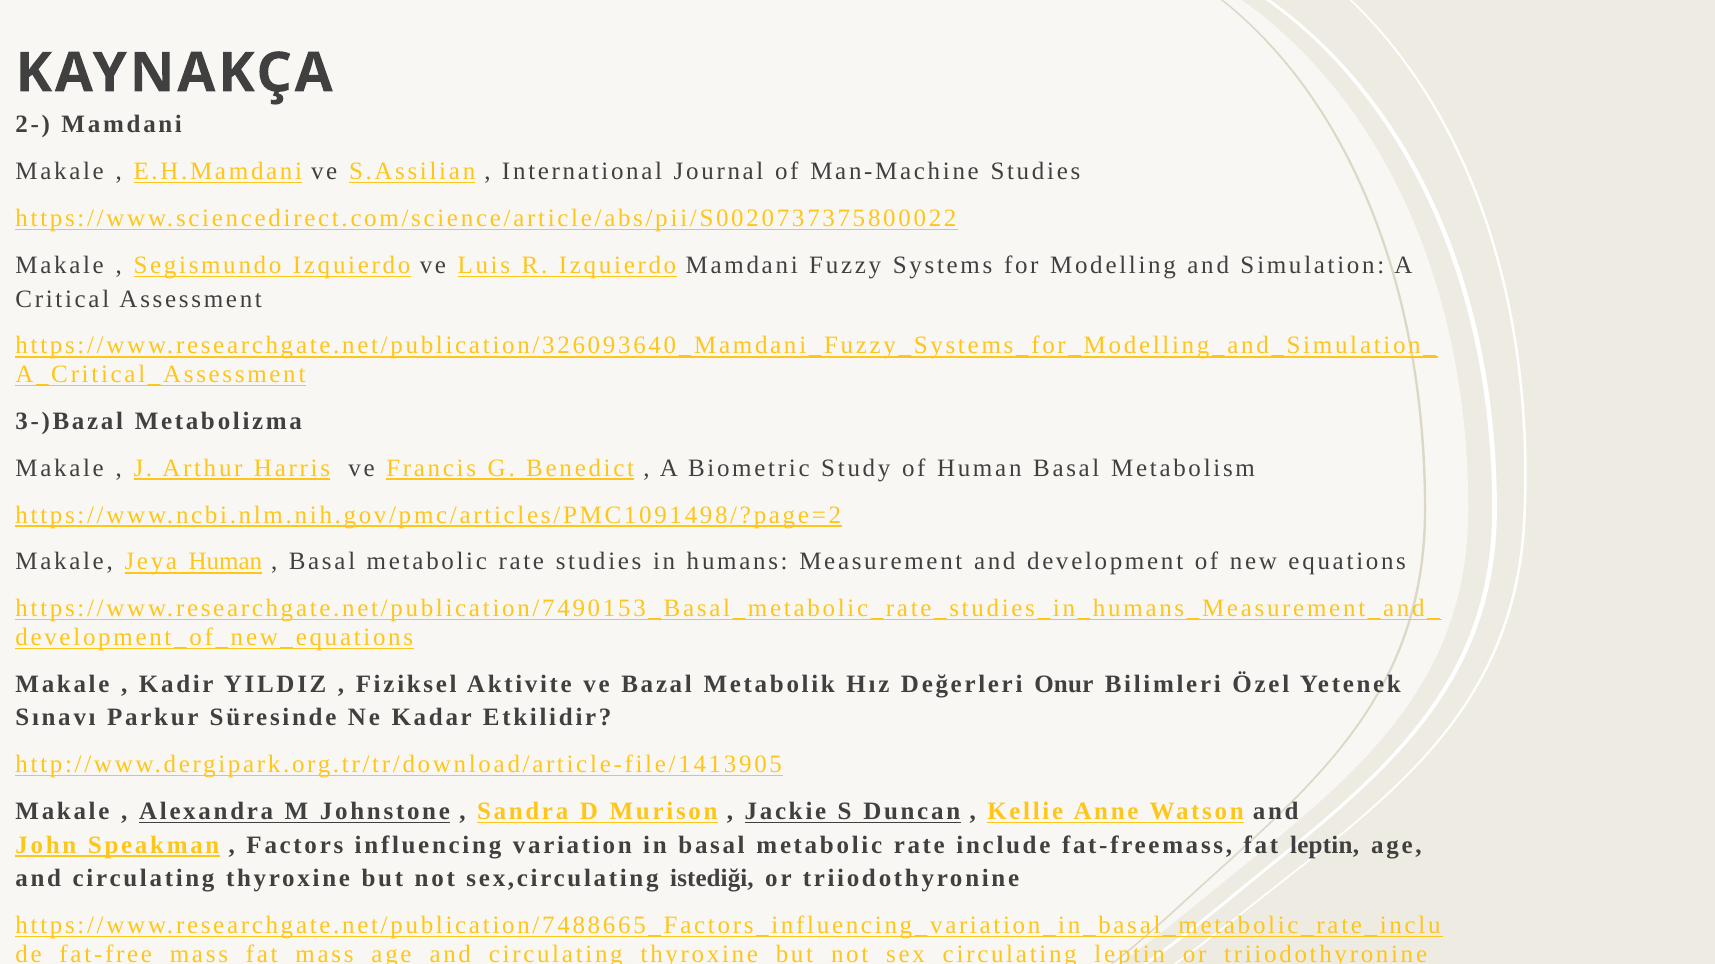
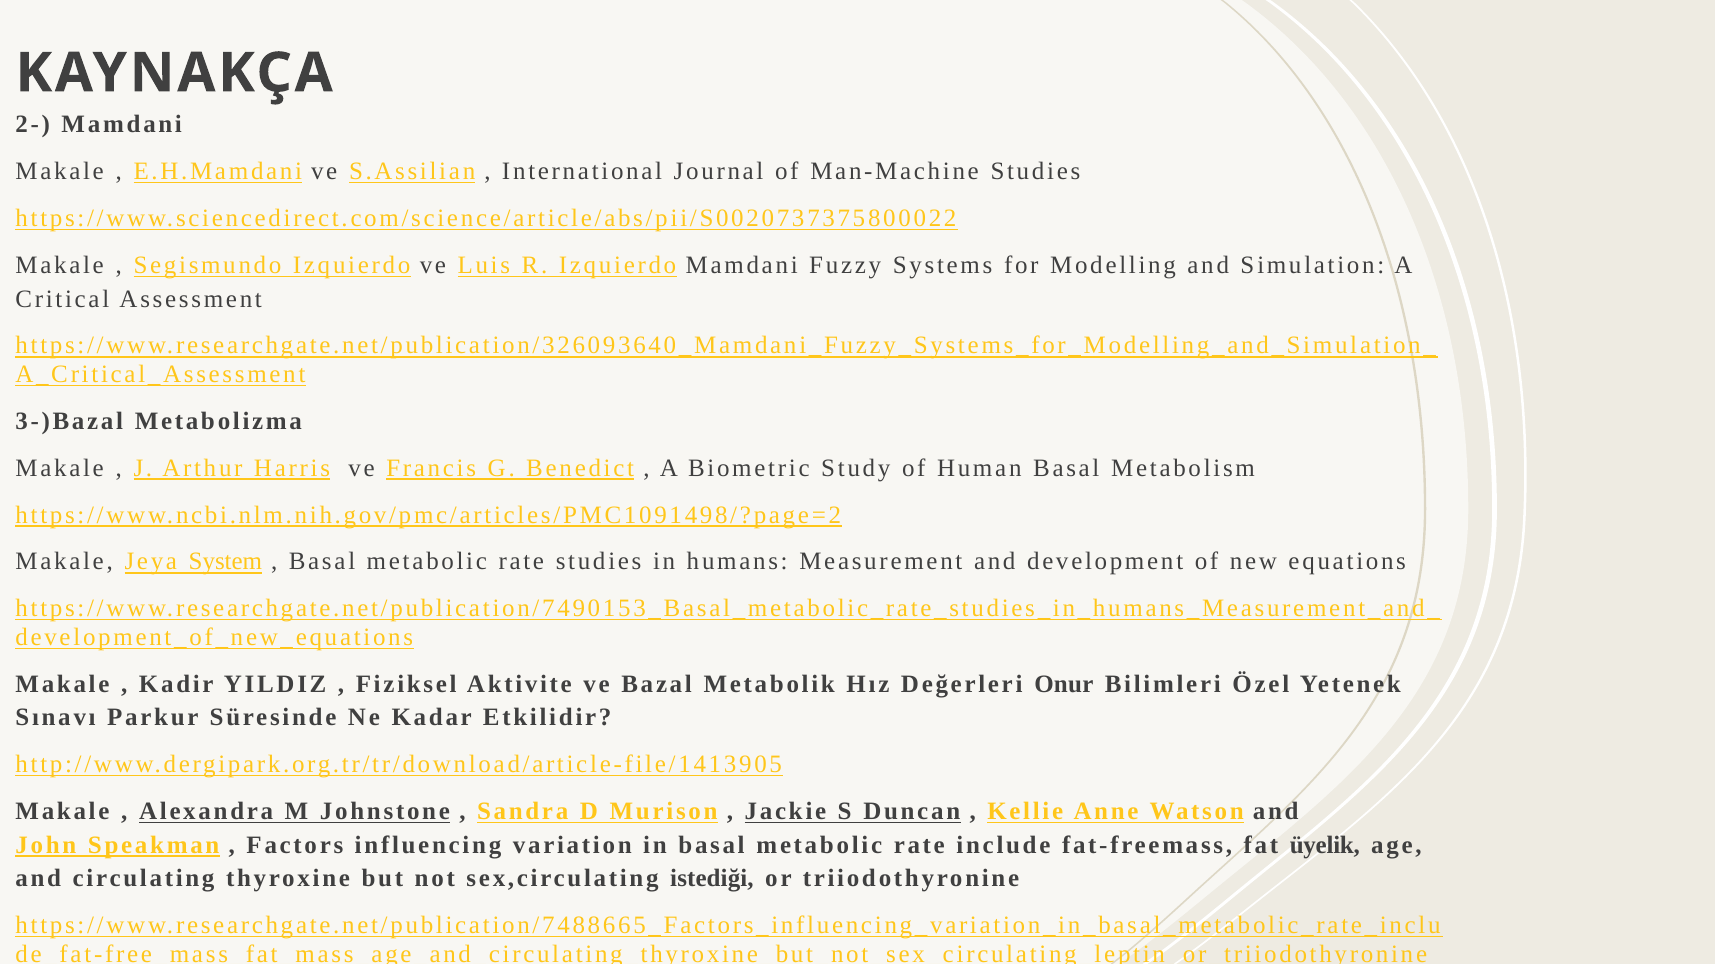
Jeya Human: Human -> System (225, 562)
leptin: leptin -> üyelik (1325, 846)
